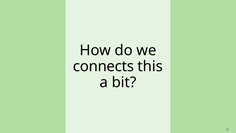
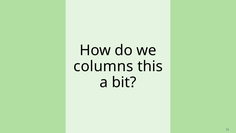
connects: connects -> columns (103, 66)
